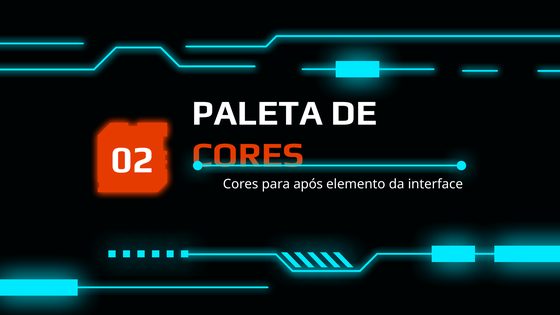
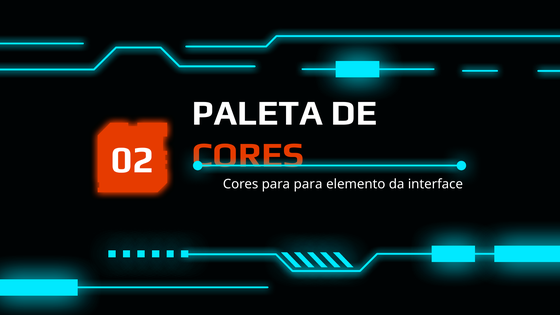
para após: após -> para (308, 184)
